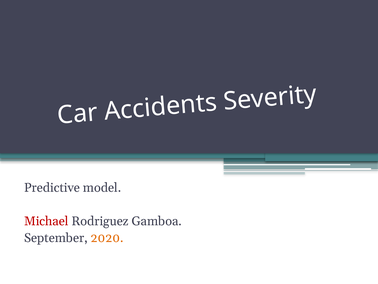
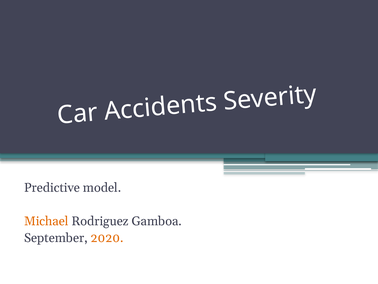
Michael colour: red -> orange (46, 221)
